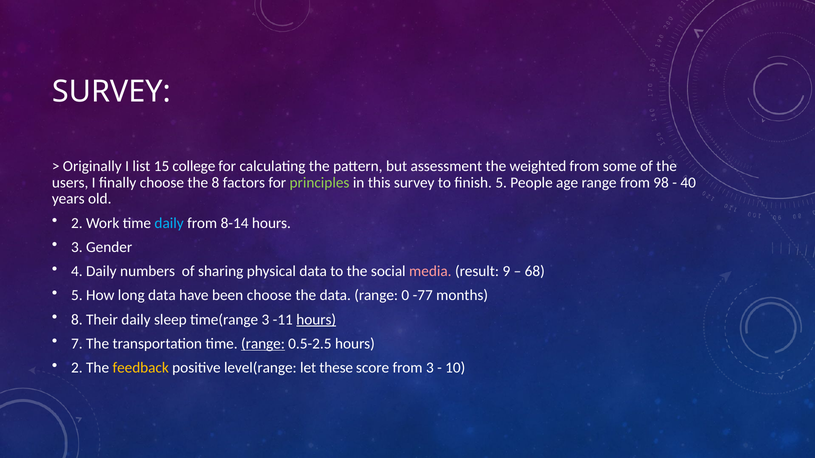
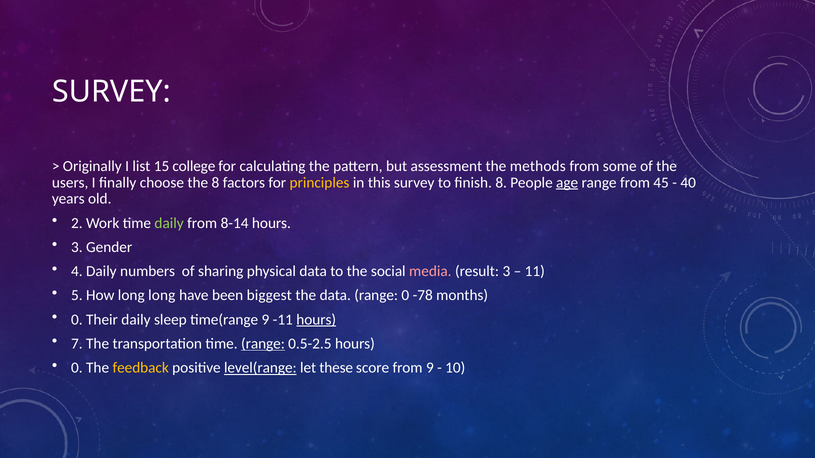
weighted: weighted -> methods (538, 166)
principles colour: light green -> yellow (320, 183)
finish 5: 5 -> 8 (501, 183)
age underline: none -> present (567, 183)
98: 98 -> 45 (661, 183)
daily colour: light blue -> light green (169, 223)
result 9: 9 -> 3 (506, 272)
68: 68 -> 11 (535, 272)
long data: data -> long (162, 296)
been choose: choose -> biggest (269, 296)
-77: -77 -> -78 (423, 296)
8: 8 -> 0 (77, 320)
time(range 3: 3 -> 9 (265, 320)
2: 2 -> 0 (77, 368)
level(range underline: none -> present (260, 368)
from 3: 3 -> 9 (430, 368)
